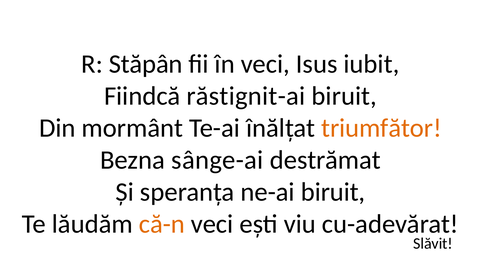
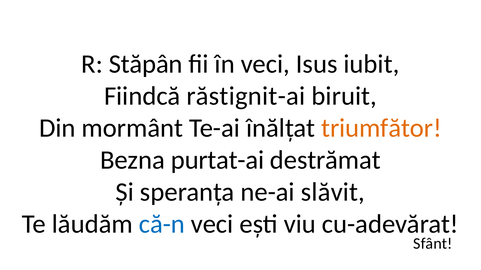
sânge-ai: sânge-ai -> purtat-ai (218, 160)
ne-ai biruit: biruit -> slăvit (333, 192)
că-n colour: orange -> blue (162, 225)
Slăvit: Slăvit -> Sfânt (433, 244)
